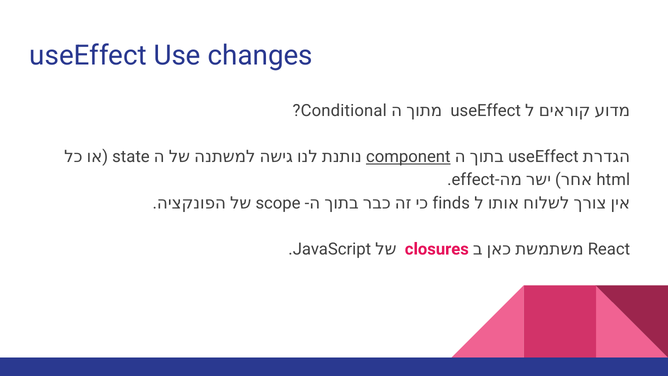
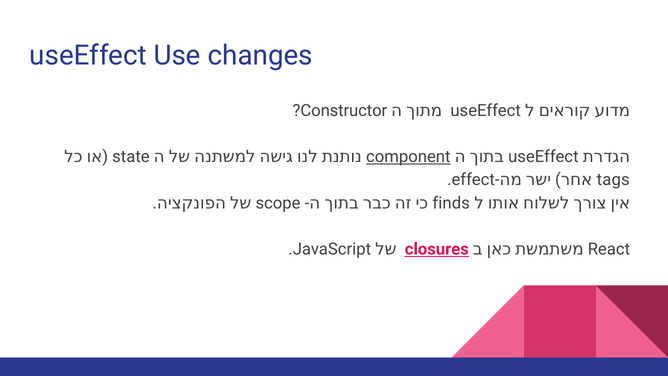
Conditional: Conditional -> Constructor (344, 111)
html: html -> tags (613, 180)
closures underline: none -> present (437, 249)
